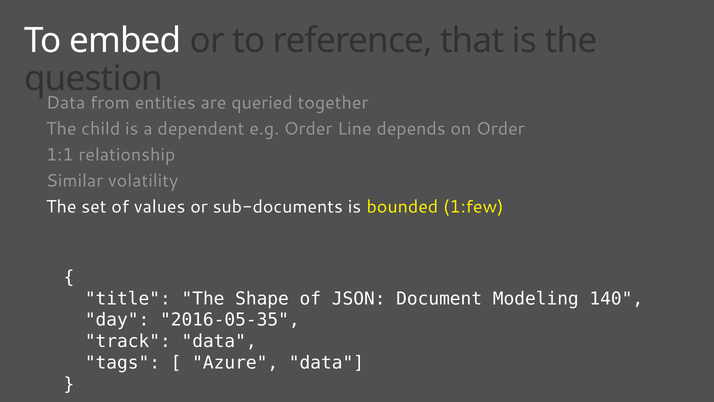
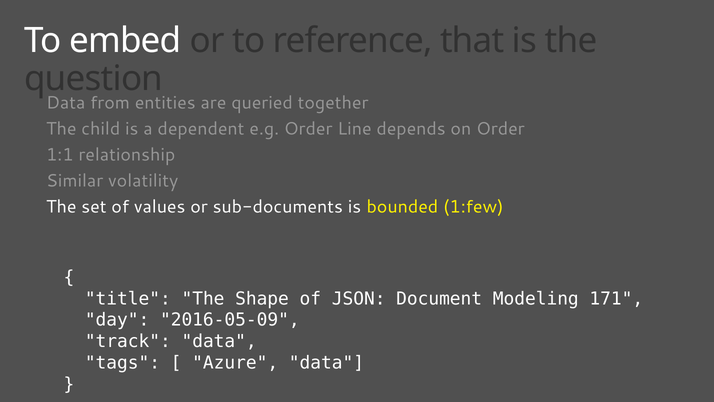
140: 140 -> 171 (616, 298)
2016-05-35: 2016-05-35 -> 2016-05-09 (230, 320)
